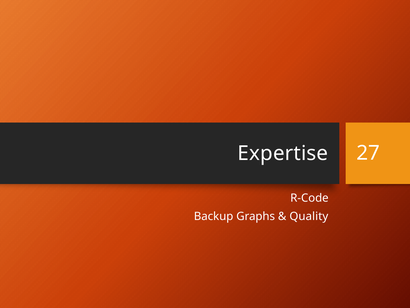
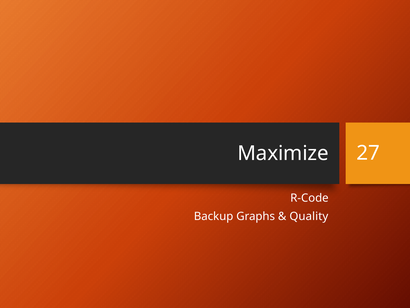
Expertise: Expertise -> Maximize (283, 153)
